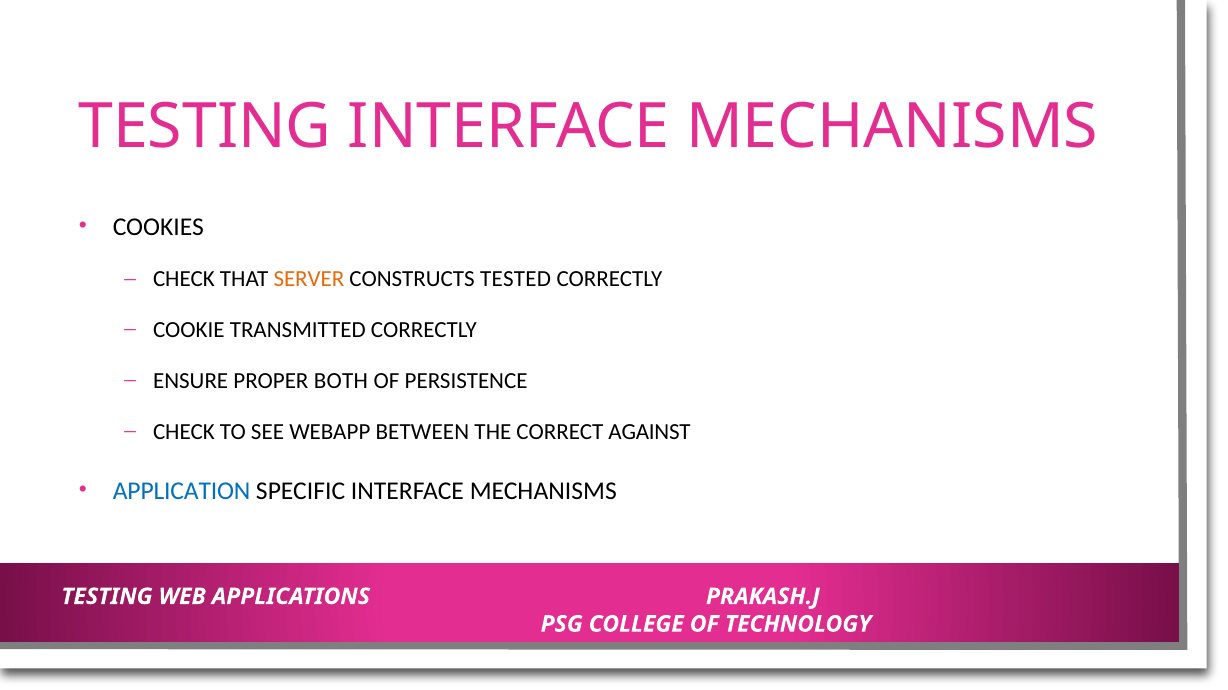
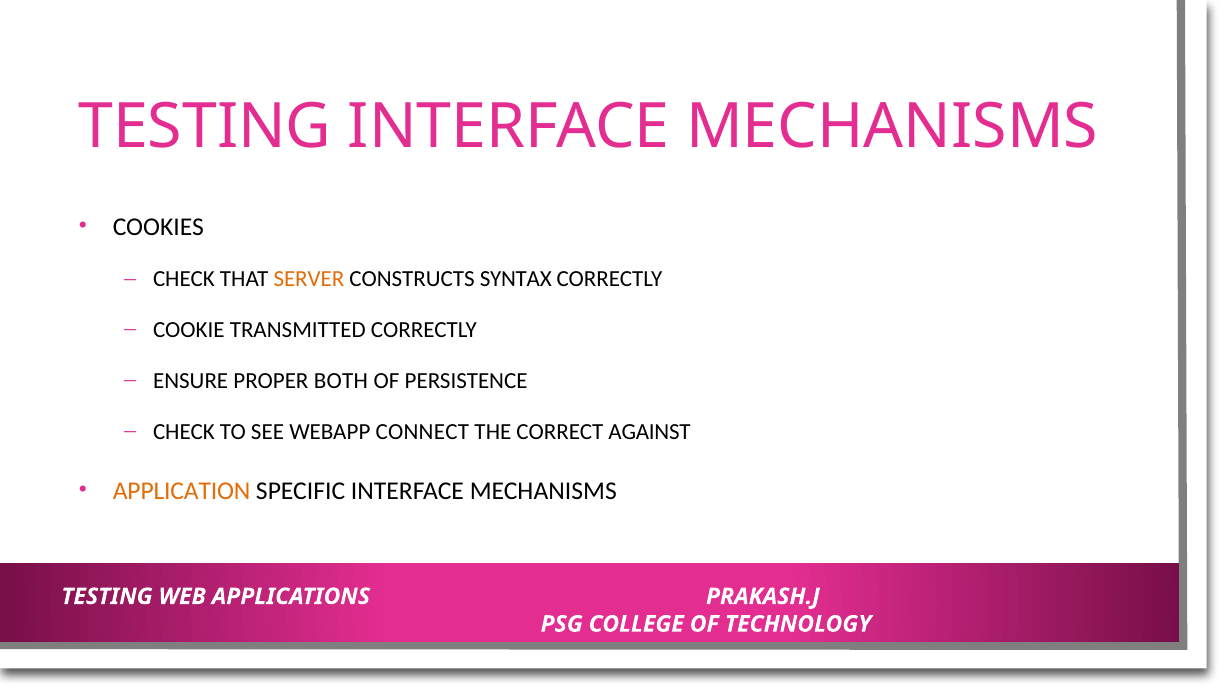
TESTED: TESTED -> SYNTAX (516, 279)
BETWEEN: BETWEEN -> CONNECT (422, 432)
APPLICATION colour: blue -> orange (182, 492)
